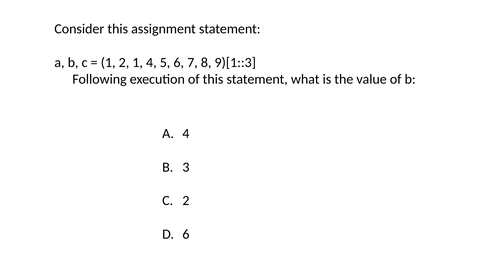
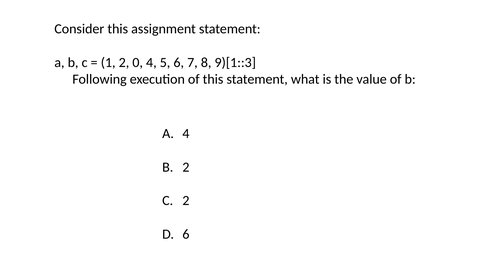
2 1: 1 -> 0 (138, 63)
B 3: 3 -> 2 (186, 167)
